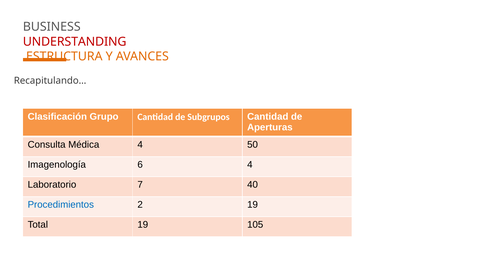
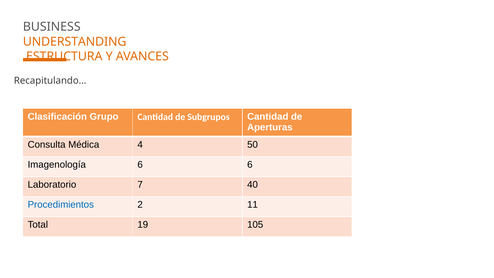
UNDERSTANDING colour: red -> orange (75, 42)
6 4: 4 -> 6 (250, 165)
2 19: 19 -> 11 (253, 205)
